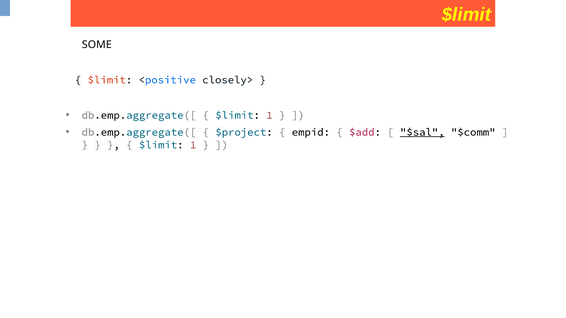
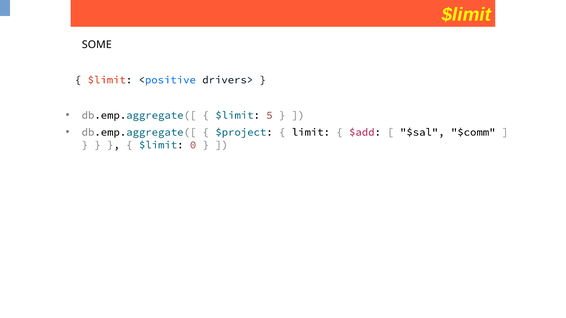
closely>: closely> -> drivers> (228, 80)
1: 1 -> 5 (269, 115)
empid: empid -> limit (311, 132)
$sal underline: present -> none (422, 132)
1: 1 -> 0 (193, 145)
